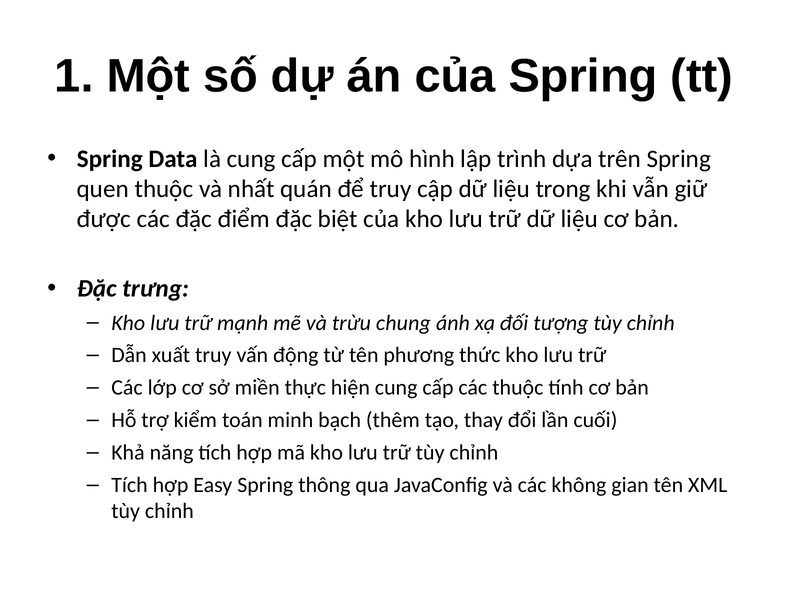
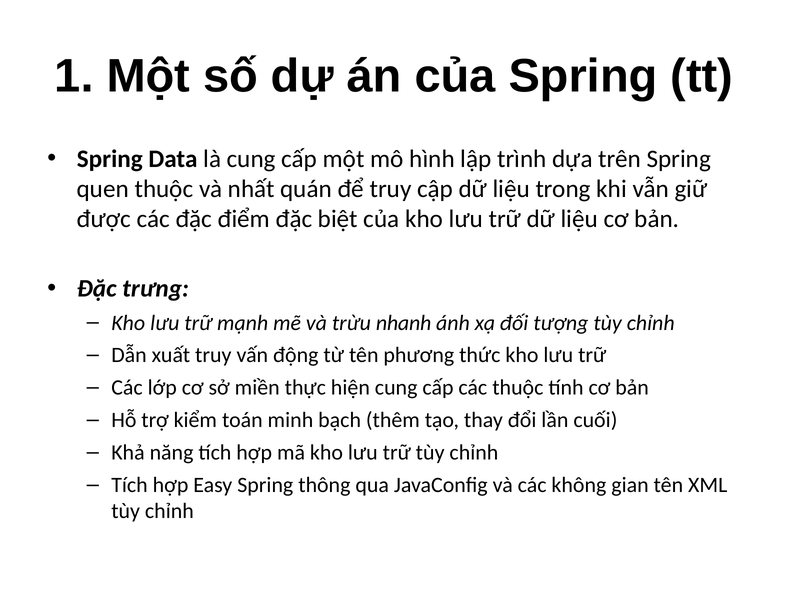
chung: chung -> nhanh (404, 323)
